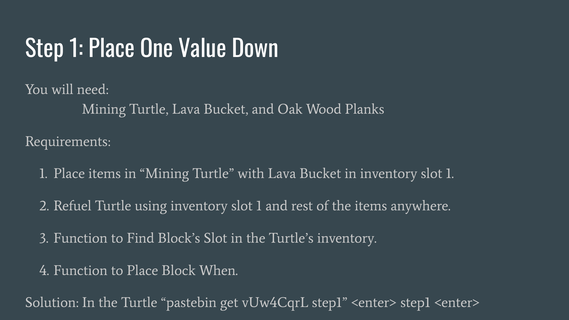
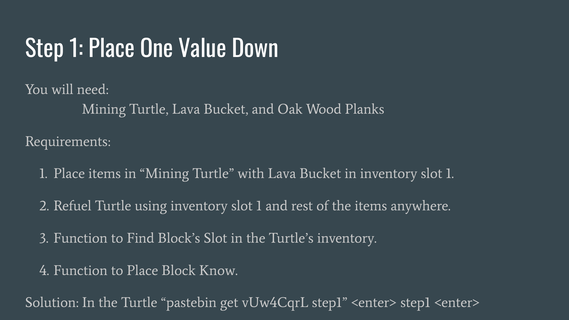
When: When -> Know (218, 270)
